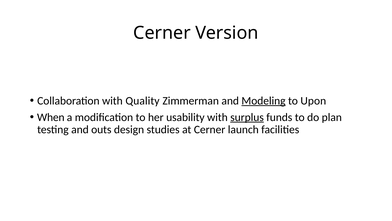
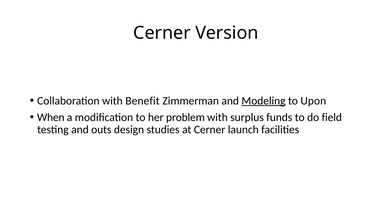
Quality: Quality -> Benefit (143, 101)
usability: usability -> problem (185, 117)
surplus underline: present -> none (247, 117)
plan: plan -> field (332, 117)
